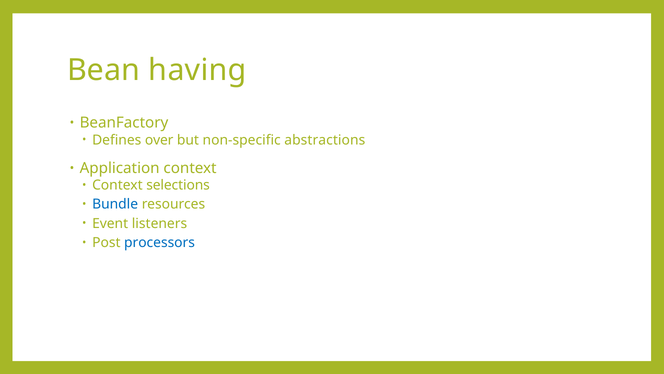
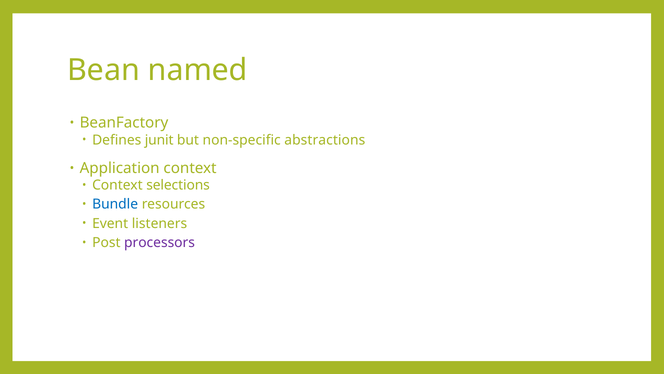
having: having -> named (198, 70)
over: over -> junit (159, 140)
processors colour: blue -> purple (159, 242)
